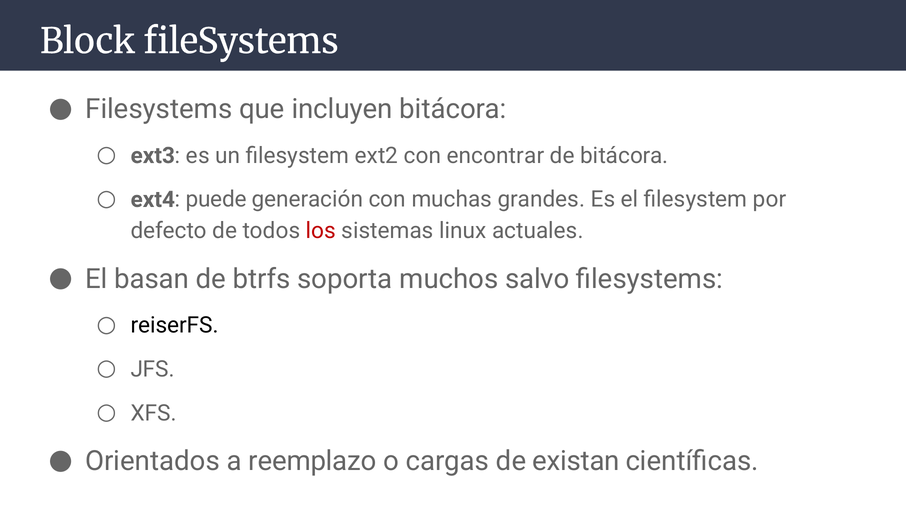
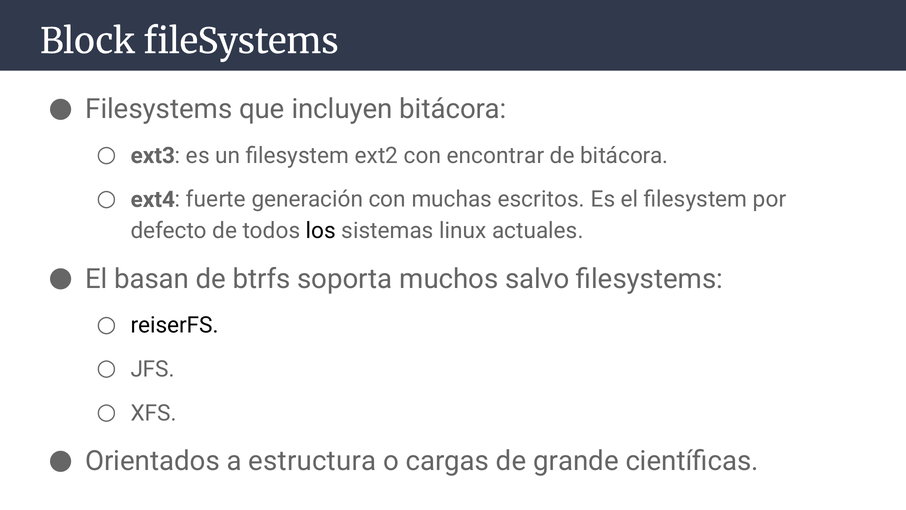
puede: puede -> fuerte (216, 199)
grandes: grandes -> escritos (541, 199)
los colour: red -> black (321, 231)
reemplazo: reemplazo -> estructura (312, 461)
existan: existan -> grande (576, 461)
